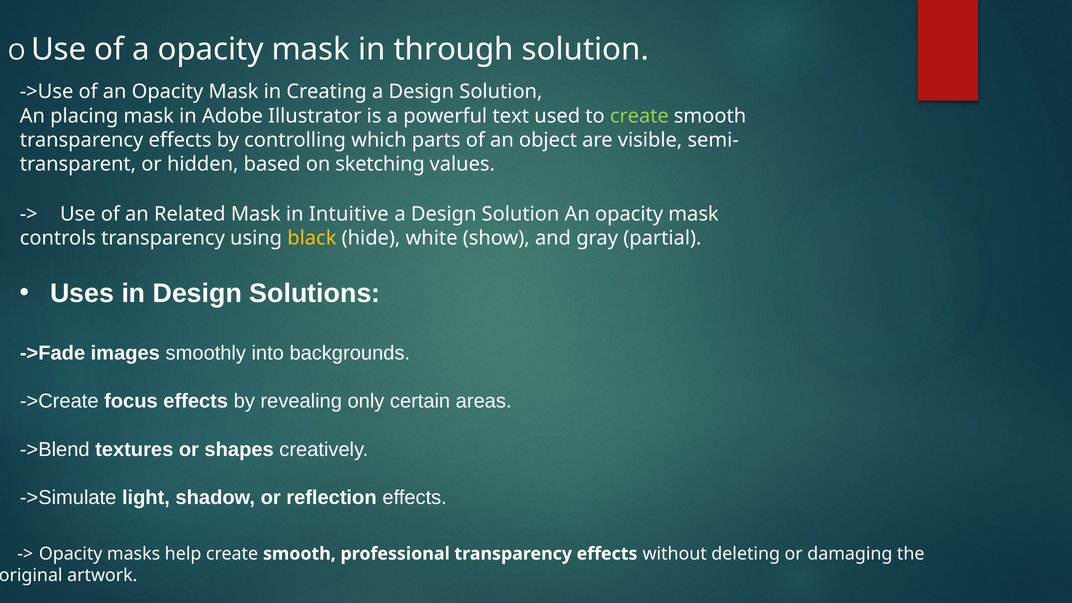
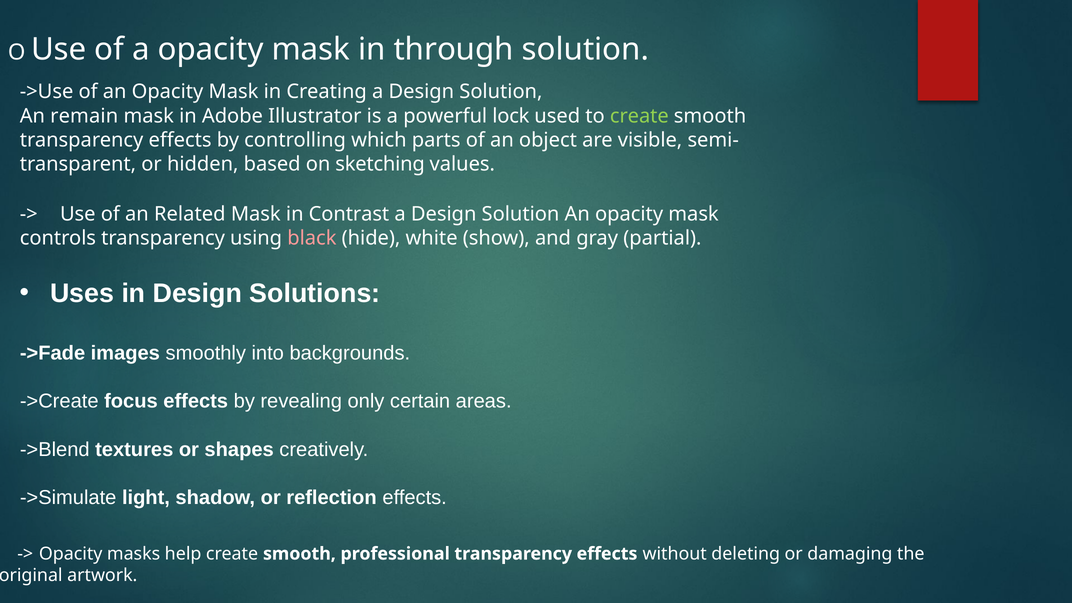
placing: placing -> remain (84, 116)
text: text -> lock (511, 116)
Intuitive: Intuitive -> Contrast (349, 214)
black colour: yellow -> pink (312, 238)
